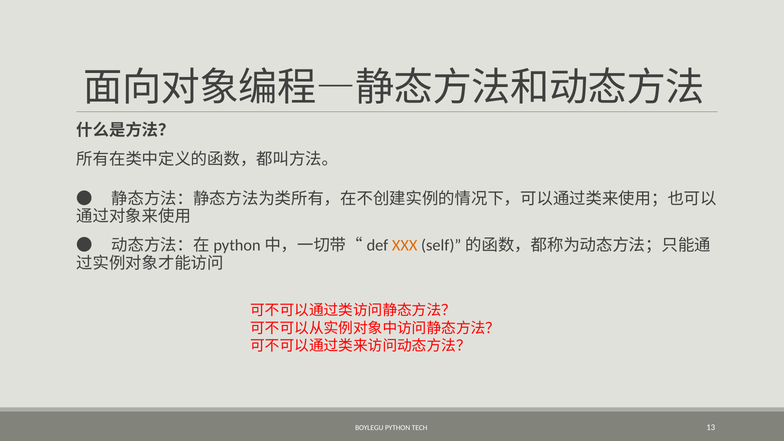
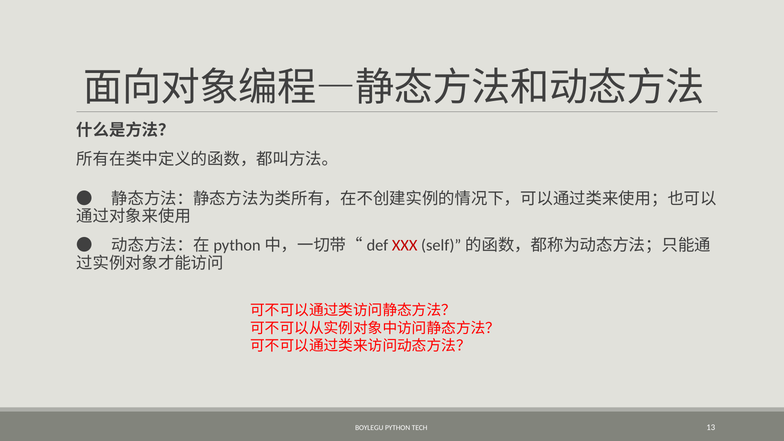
XXX colour: orange -> red (405, 245)
